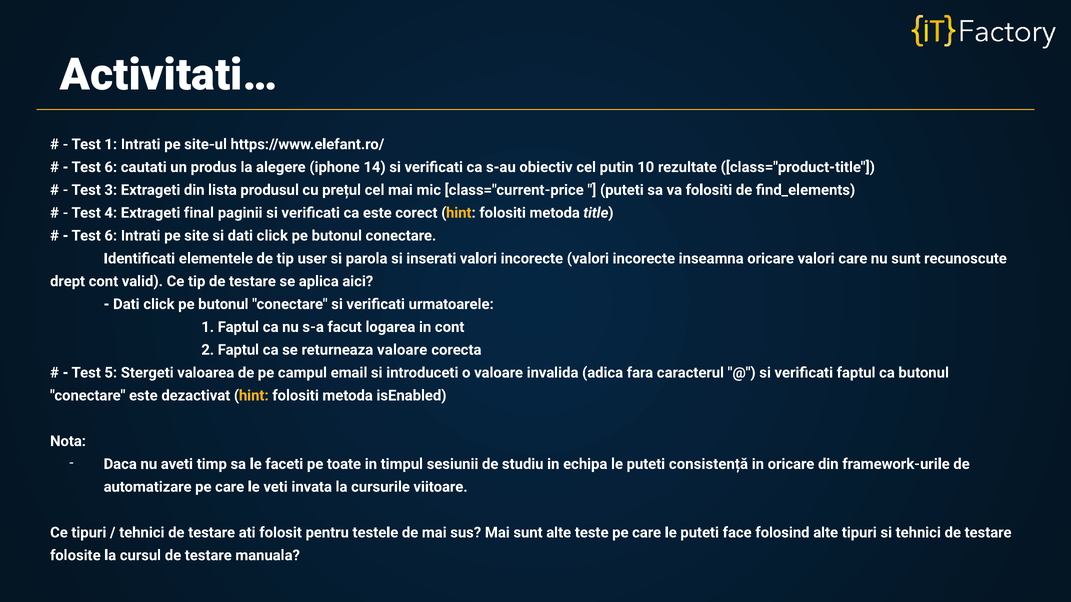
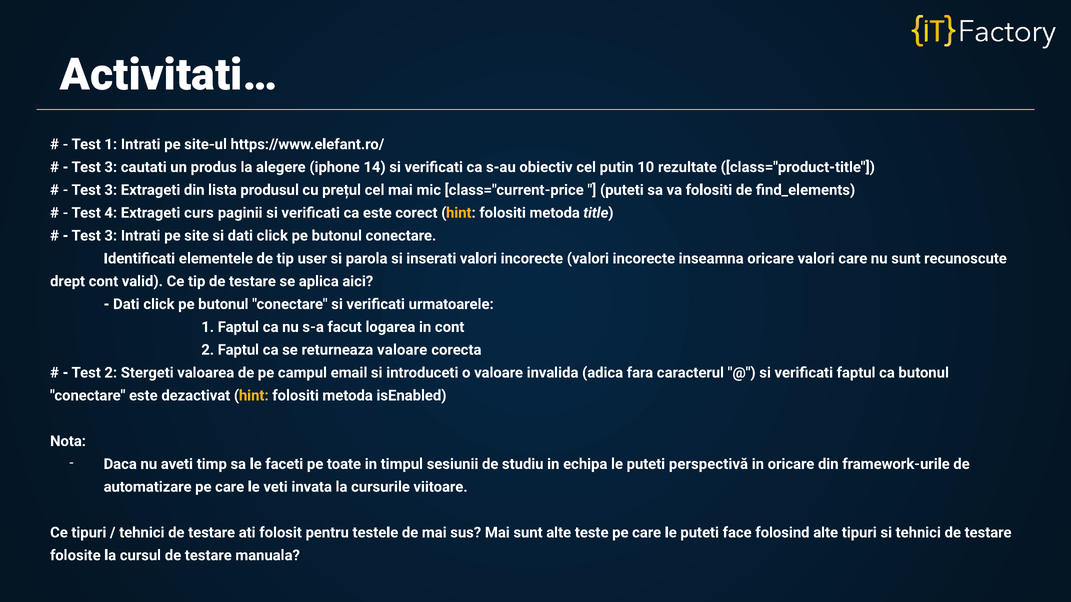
6: 6 -> 3 (111, 167)
final: final -> curs (199, 213)
6: 6 -> 3 (111, 236)
Test 5: 5 -> 2 (111, 373)
consistență: consistență -> perspectivă (708, 464)
